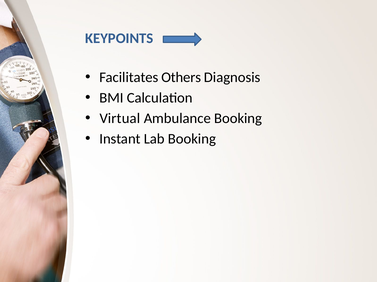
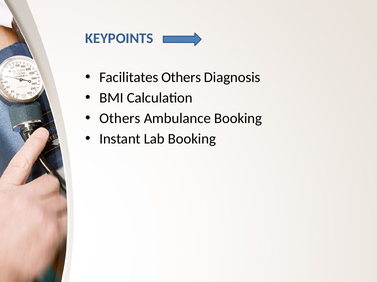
Virtual: Virtual -> Others (120, 119)
